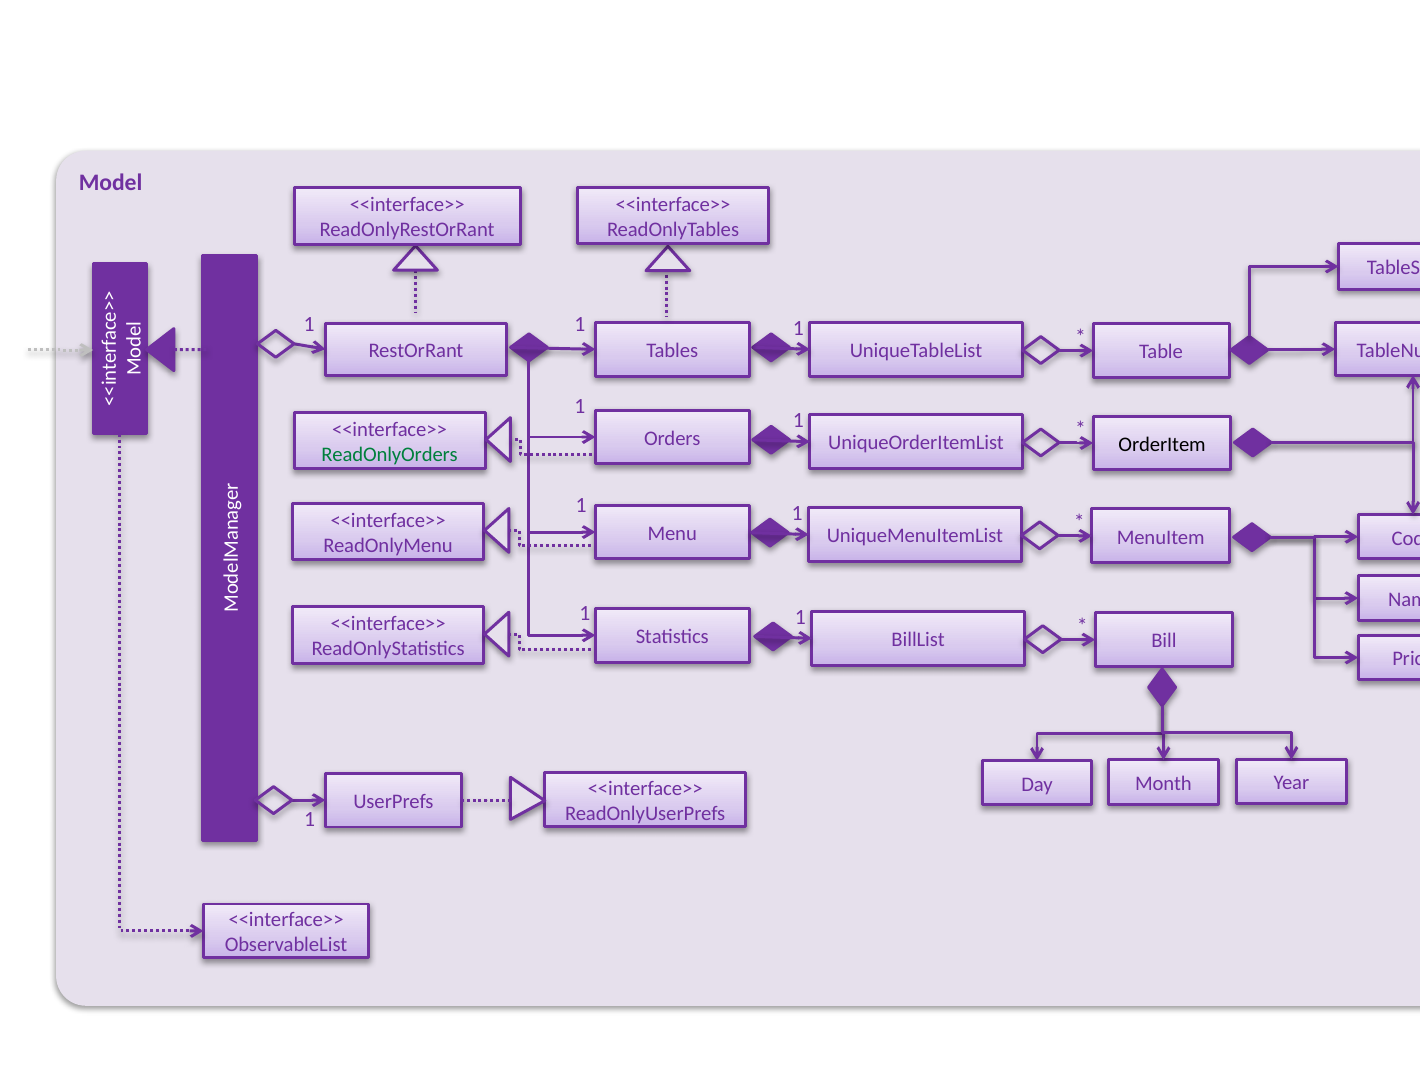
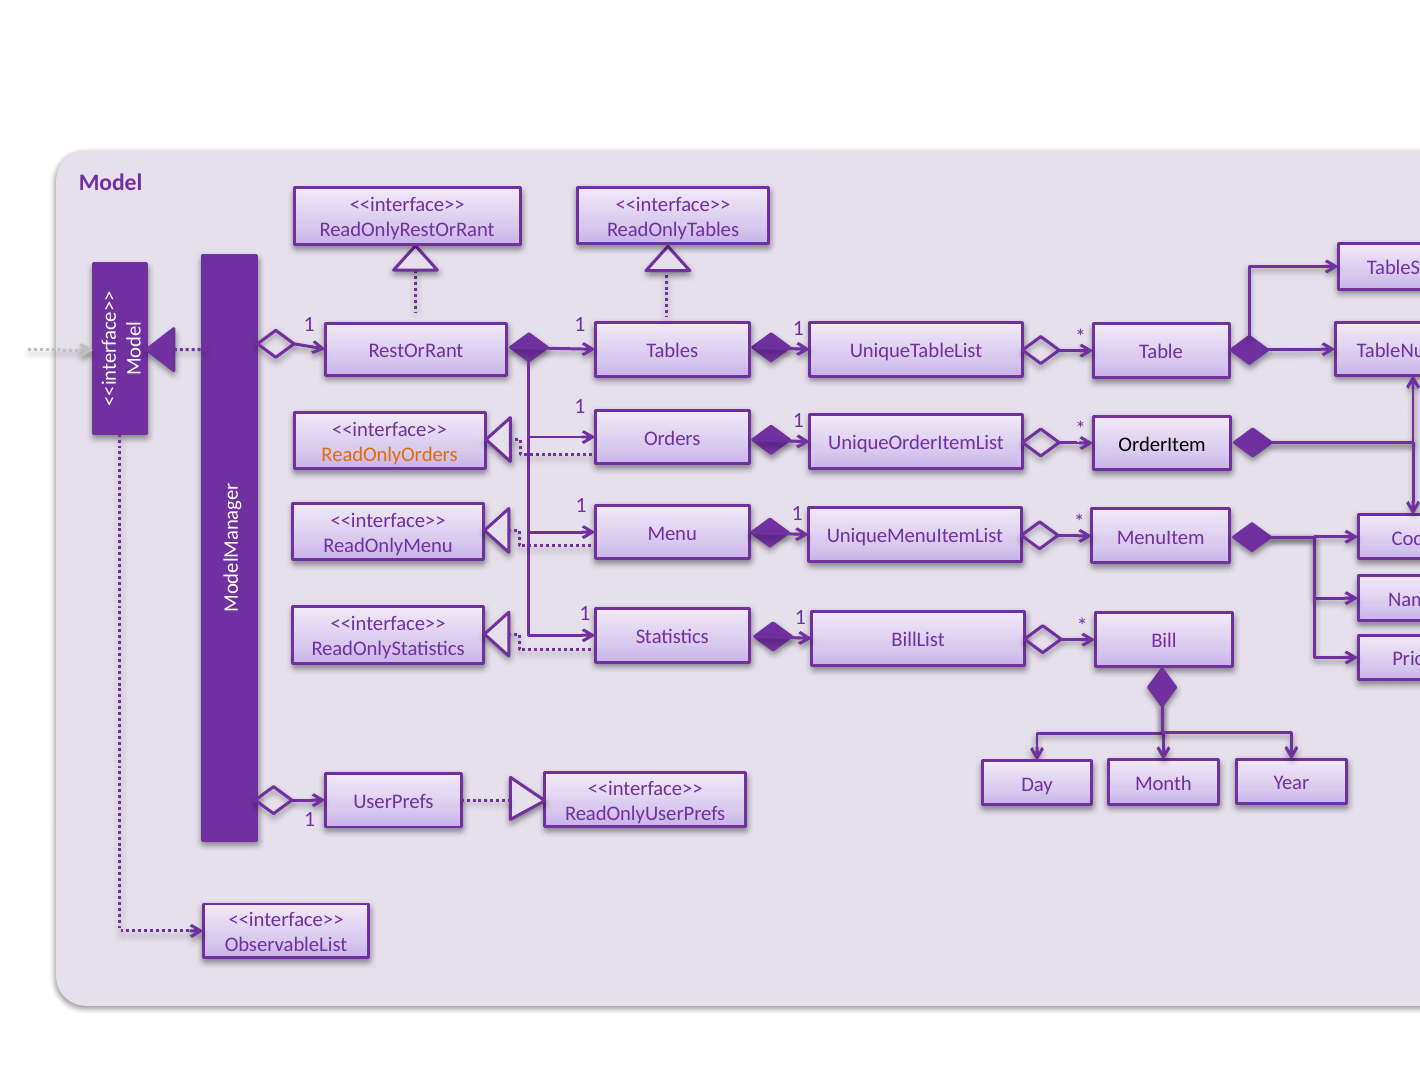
ReadOnlyOrders colour: green -> orange (390, 454)
